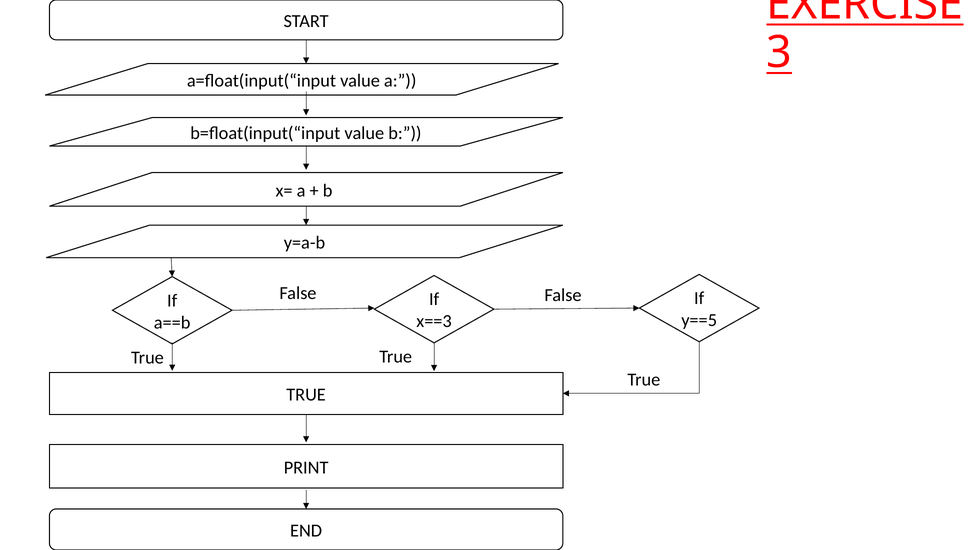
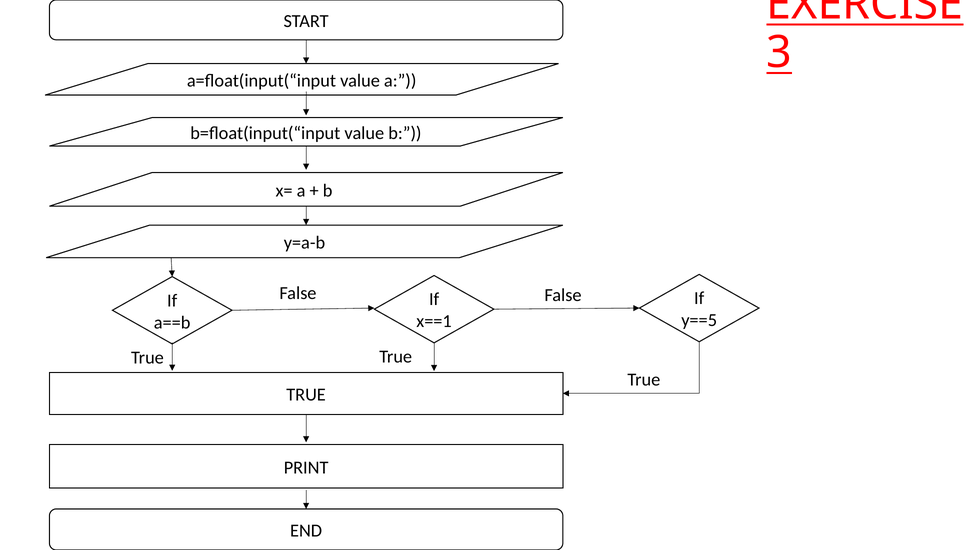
x==3: x==3 -> x==1 (434, 322)
